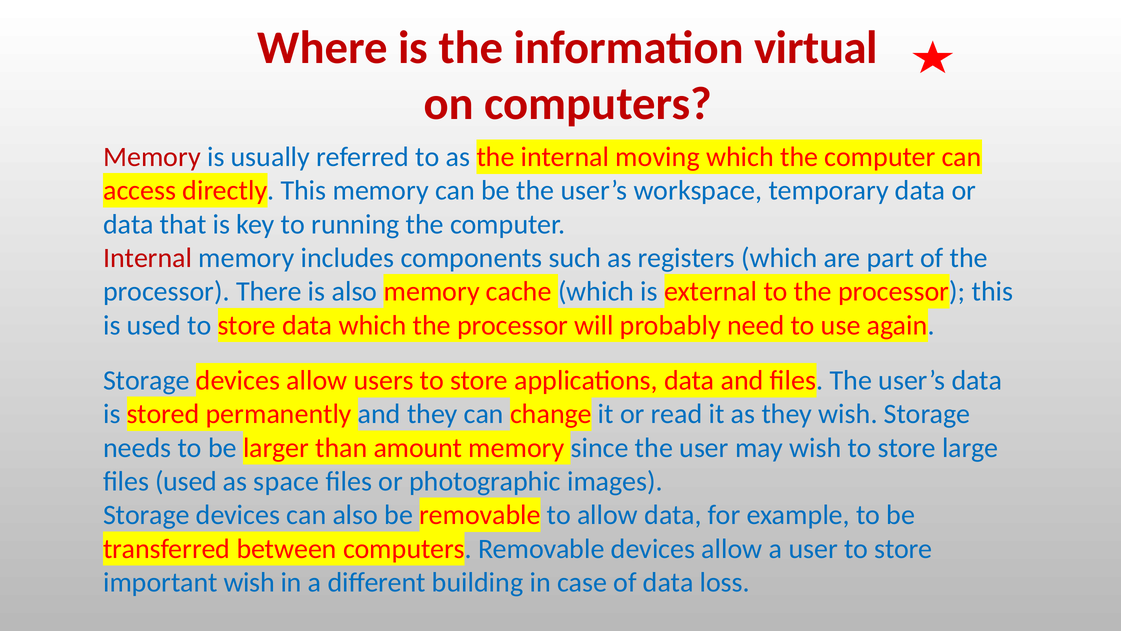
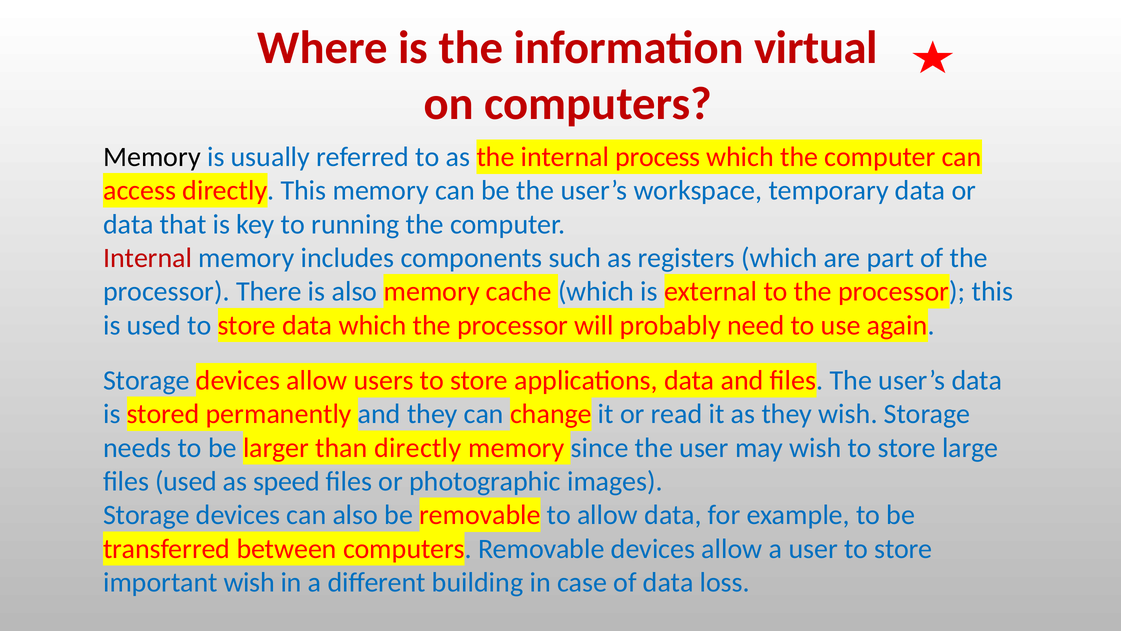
Memory colour: red -> black (152, 157)
moving: moving -> process (658, 157)
than amount: amount -> directly (418, 447)
space: space -> speed (287, 481)
